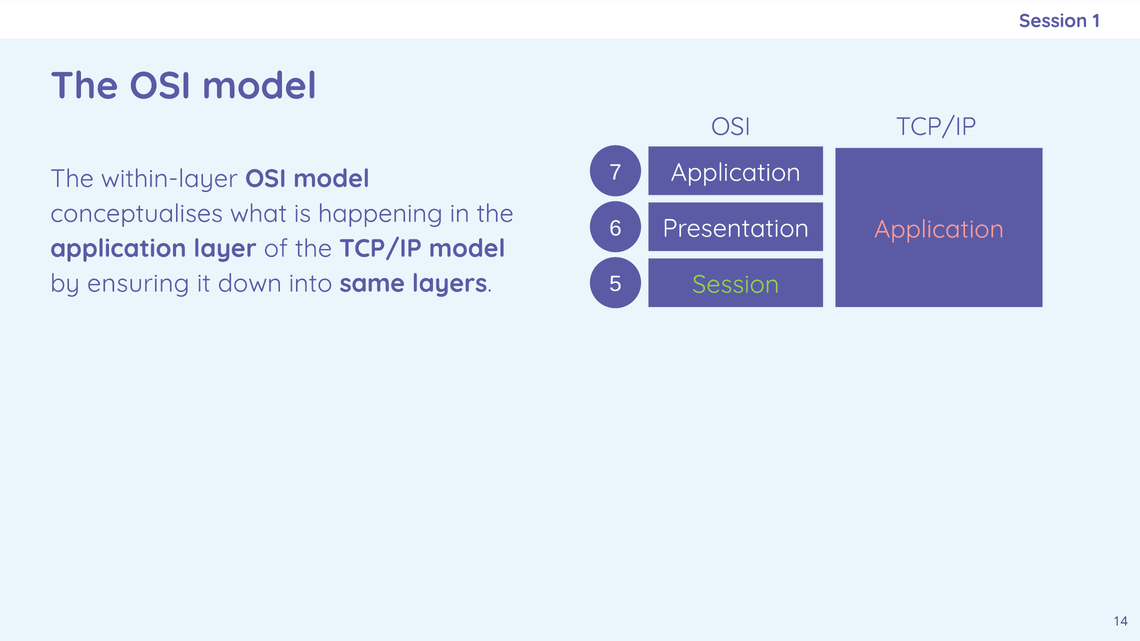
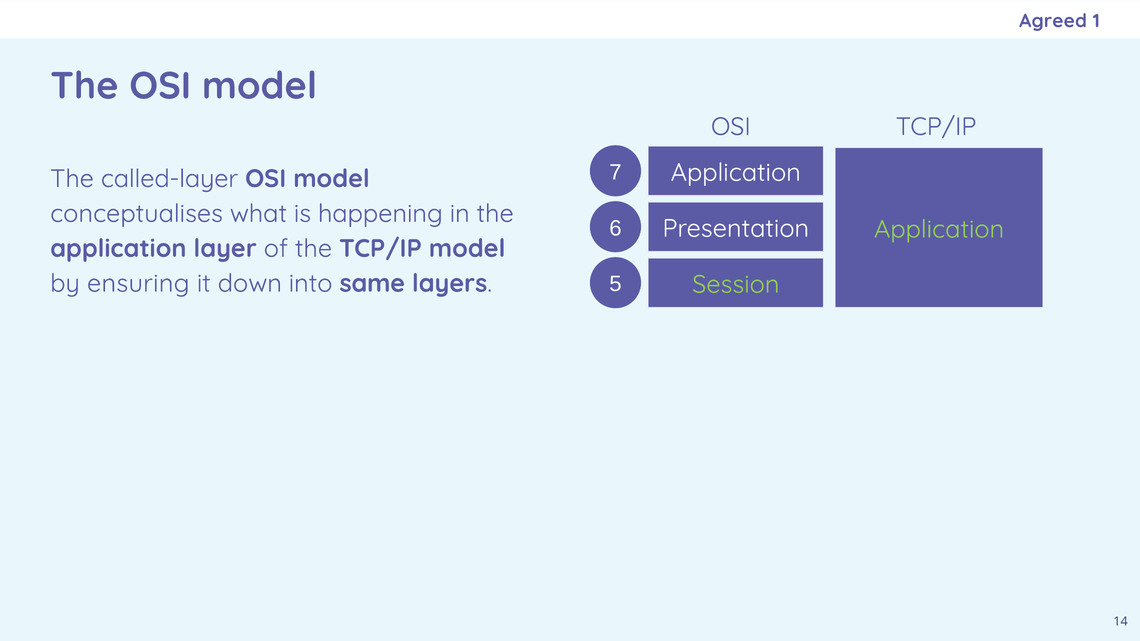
Session: Session -> Agreed (1053, 21)
within-layer: within-layer -> called-layer (169, 179)
Application colour: pink -> light green (939, 229)
